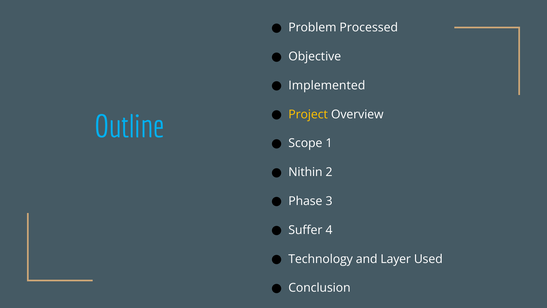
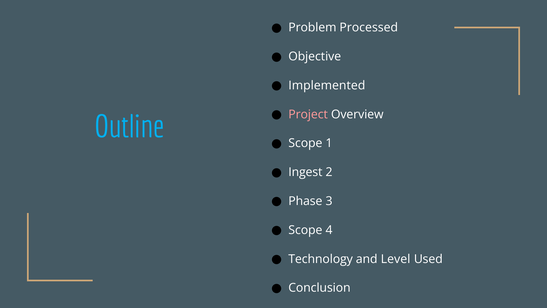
Project colour: yellow -> pink (308, 114)
Nithin: Nithin -> Ingest (305, 172)
Suffer: Suffer -> Scope (305, 230)
Layer: Layer -> Level (396, 259)
